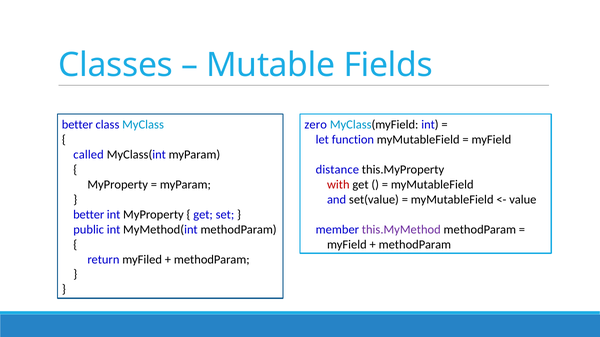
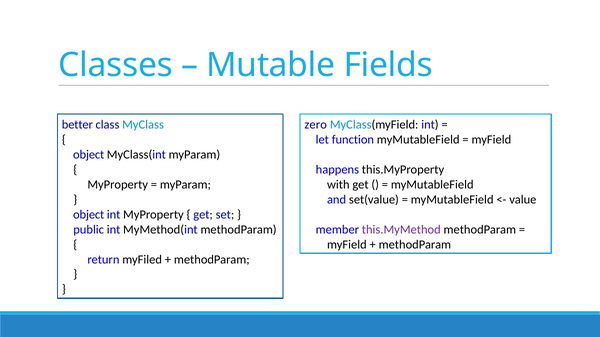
called: called -> object (89, 155)
distance: distance -> happens (337, 170)
with colour: red -> black (338, 185)
better: better -> object (89, 215)
